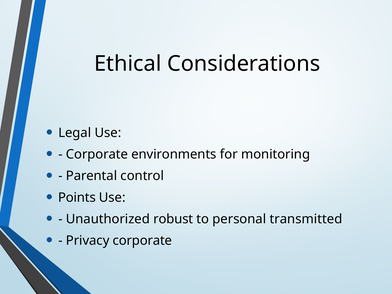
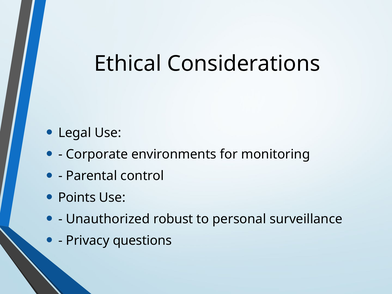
transmitted: transmitted -> surveillance (306, 219)
Privacy corporate: corporate -> questions (142, 241)
